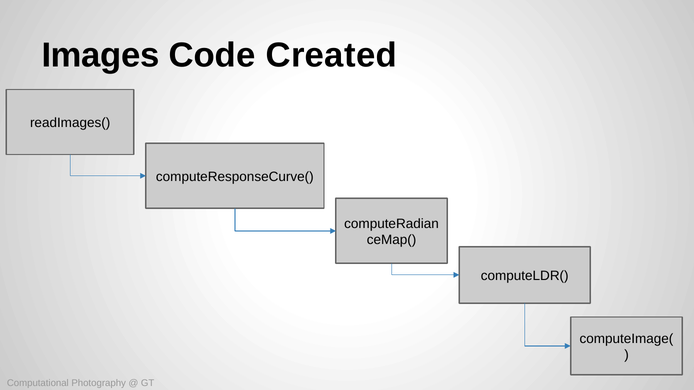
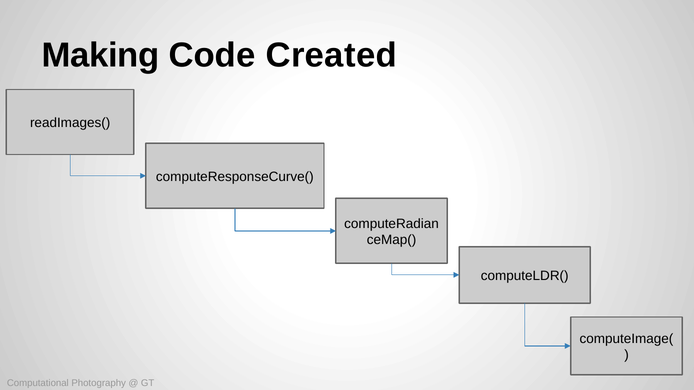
Images: Images -> Making (101, 55)
